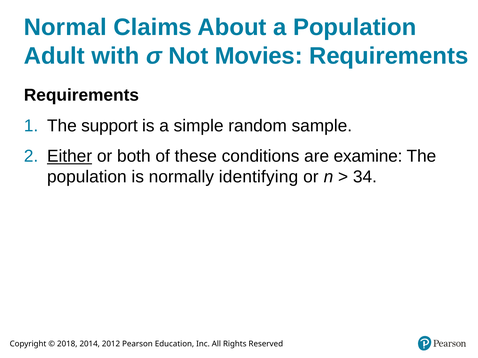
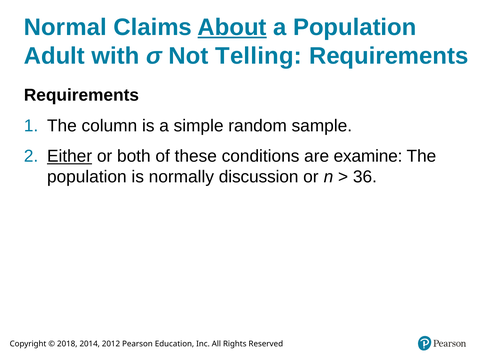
About underline: none -> present (232, 27)
Movies: Movies -> Telling (259, 56)
support: support -> column (109, 126)
identifying: identifying -> discussion (259, 177)
34: 34 -> 36 (365, 177)
